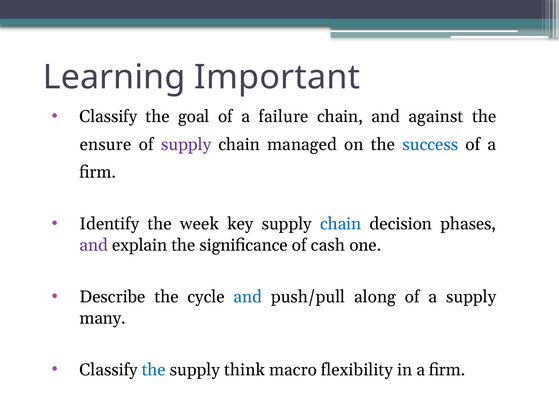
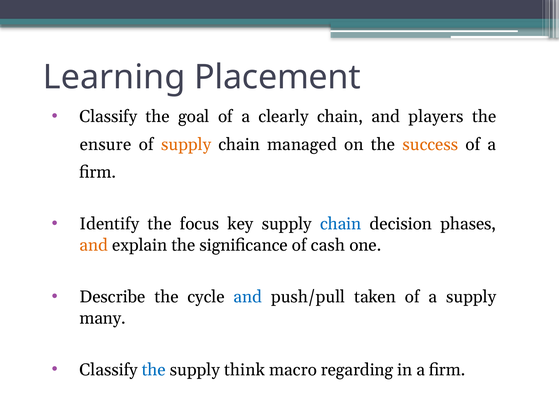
Important: Important -> Placement (277, 77)
failure: failure -> clearly (284, 117)
against: against -> players (436, 117)
supply colour: purple -> orange (186, 145)
success colour: blue -> orange (430, 145)
week: week -> focus (200, 224)
and colour: purple -> orange (94, 245)
along: along -> taken (375, 297)
flexibility: flexibility -> regarding (357, 370)
